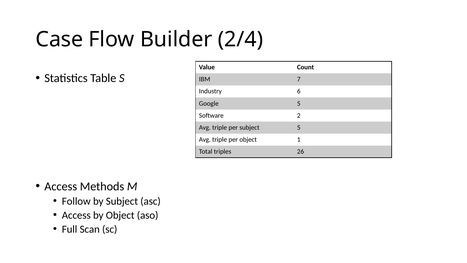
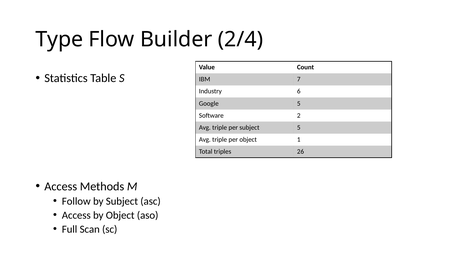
Case: Case -> Type (59, 39)
